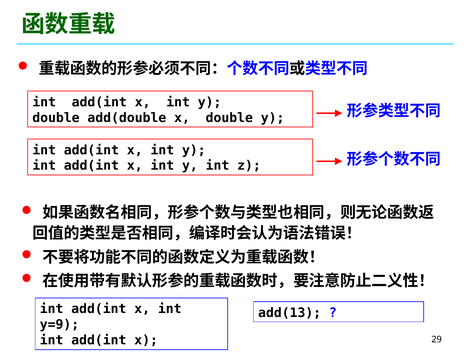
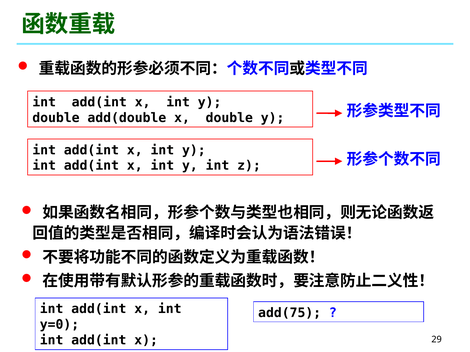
add(13: add(13 -> add(75 (290, 313)
y=9: y=9 -> y=0 (59, 325)
